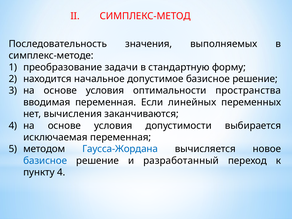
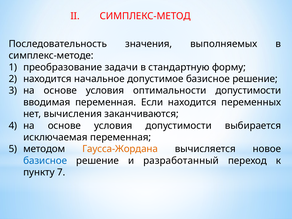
оптимальности пространства: пространства -> допустимости (248, 91)
Если линейных: линейных -> находится (192, 102)
Гаусса-Жордана colour: blue -> orange (120, 149)
пункту 4: 4 -> 7 (61, 172)
